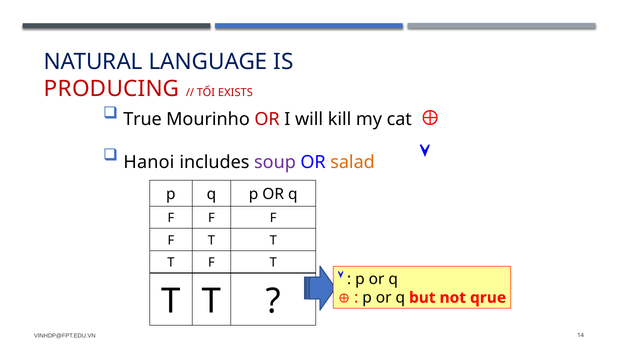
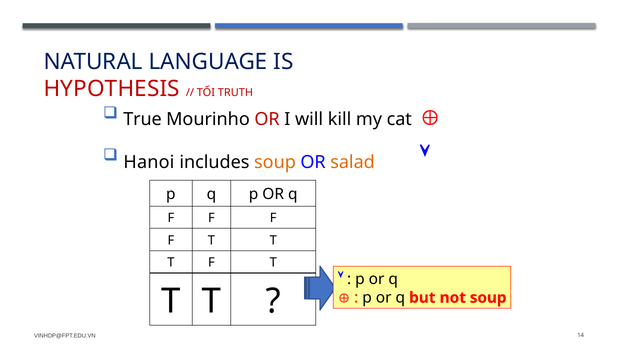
PRODUCING: PRODUCING -> HYPOTHESIS (112, 89)
EXISTS: EXISTS -> TRUTH (235, 93)
soup colour: purple -> orange (275, 162)
not qrue: qrue -> soup (488, 297)
